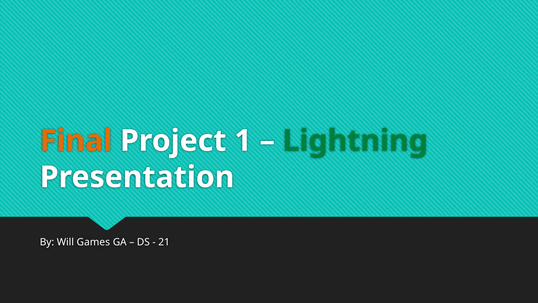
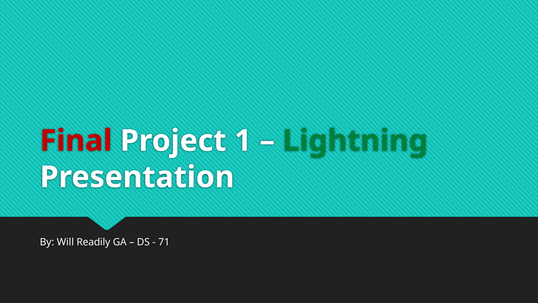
Final colour: orange -> red (76, 141)
Games: Games -> Readily (93, 242)
21: 21 -> 71 (164, 242)
